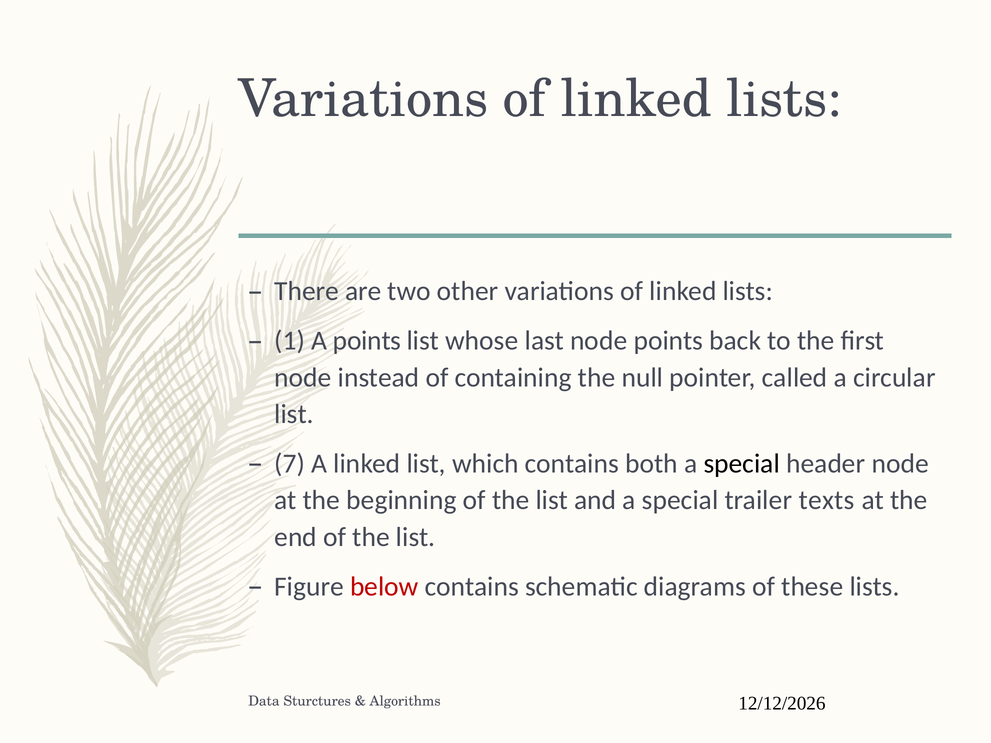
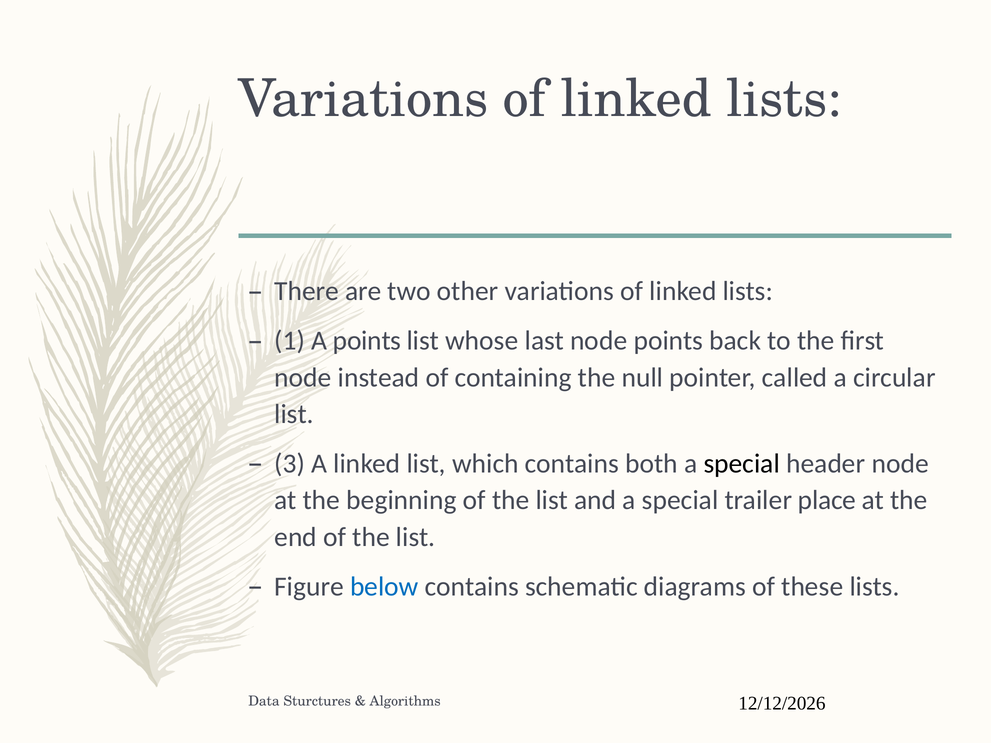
7: 7 -> 3 (290, 464)
texts: texts -> place (827, 500)
below colour: red -> blue (384, 587)
